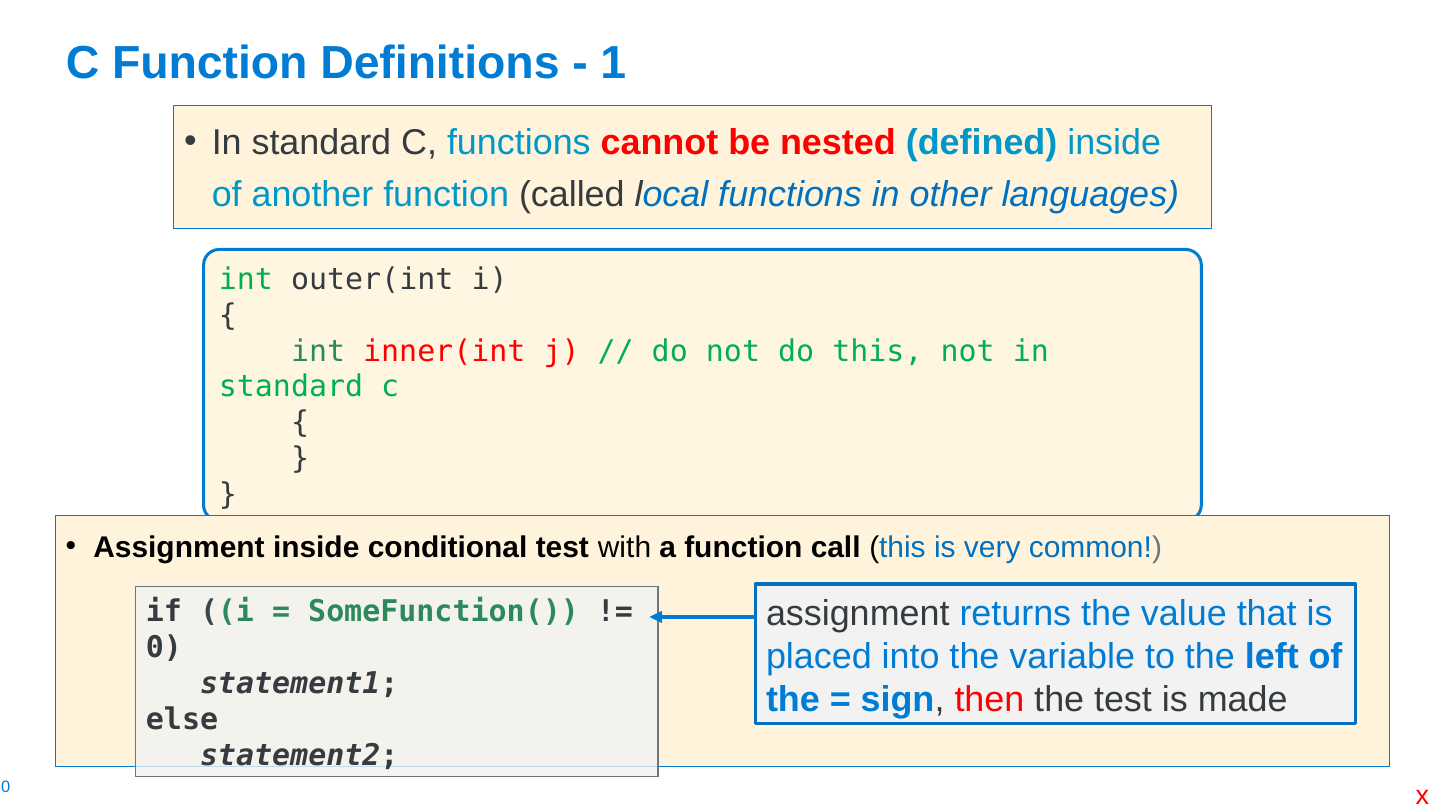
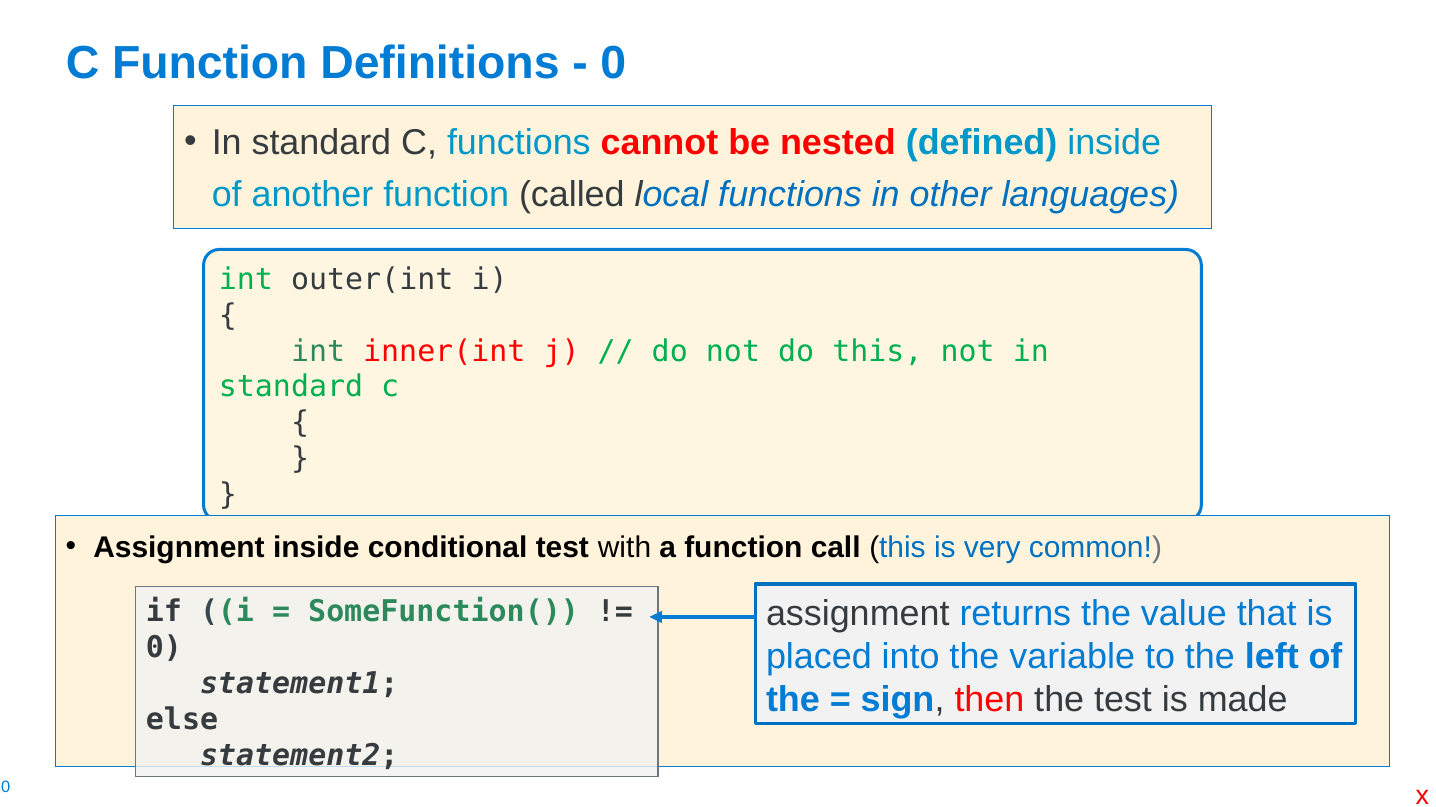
1: 1 -> 0 (613, 63)
